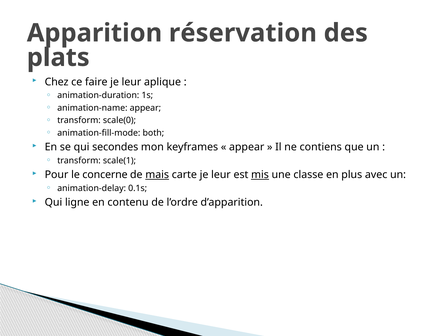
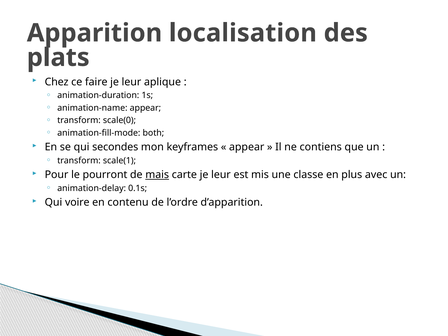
réservation: réservation -> localisation (243, 33)
concerne: concerne -> pourront (105, 175)
mis underline: present -> none (260, 175)
ligne: ligne -> voire (77, 202)
